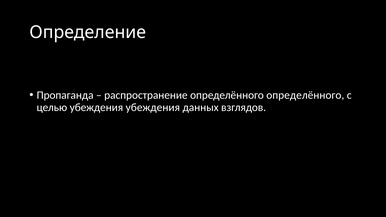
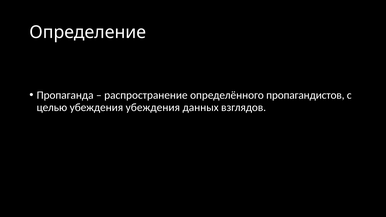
определённого определённого: определённого -> пропагандистов (305, 95)
